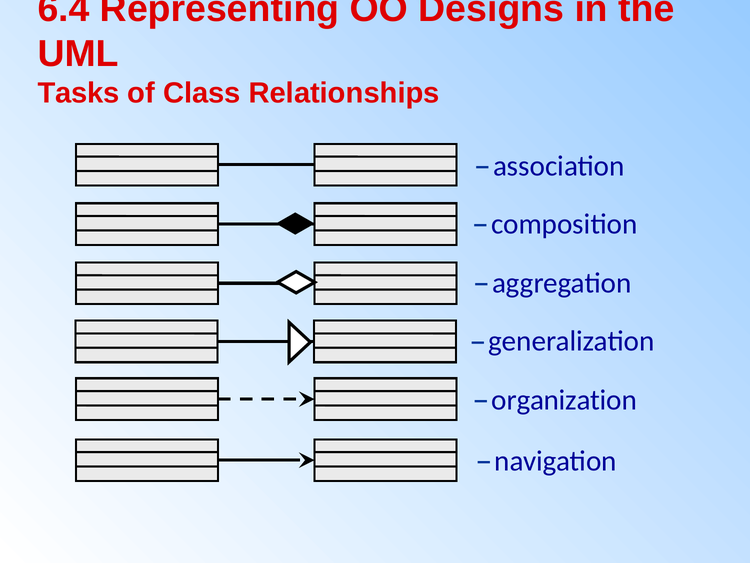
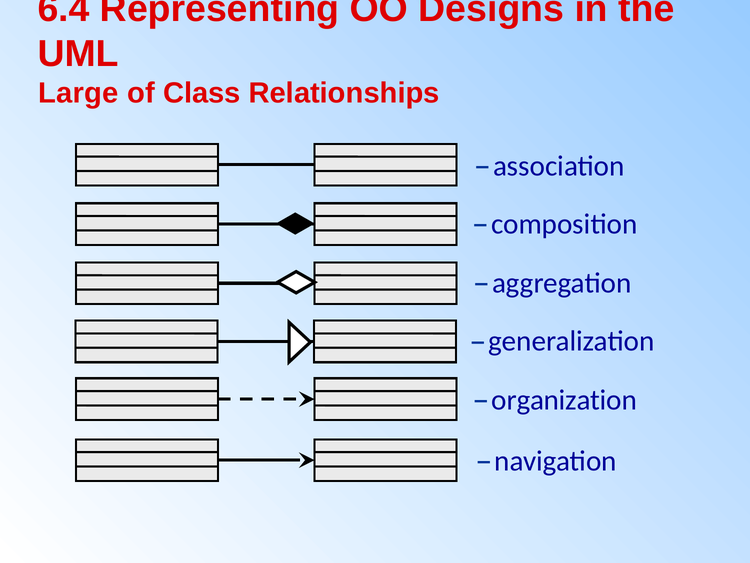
Tasks: Tasks -> Large (78, 93)
